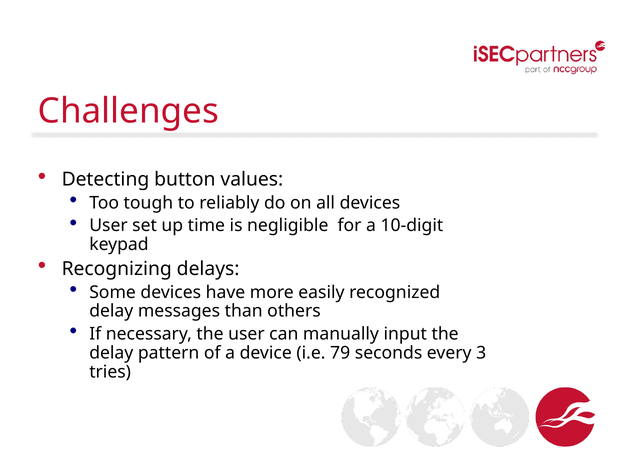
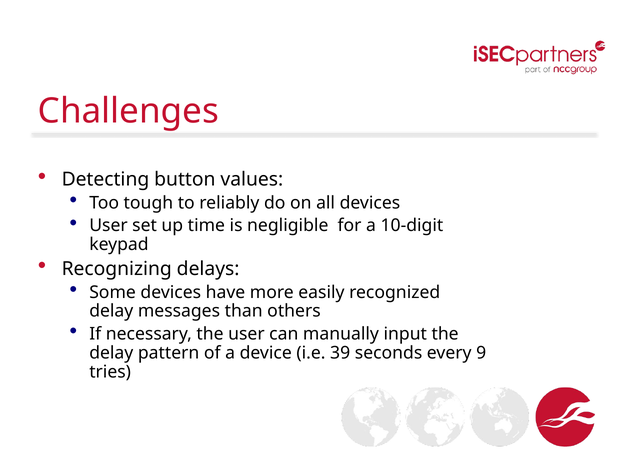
79: 79 -> 39 (340, 353)
3: 3 -> 9 (481, 353)
